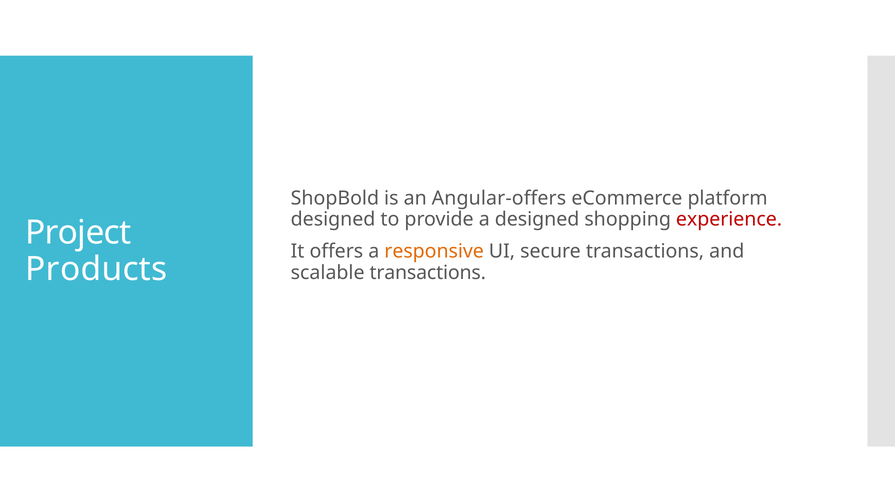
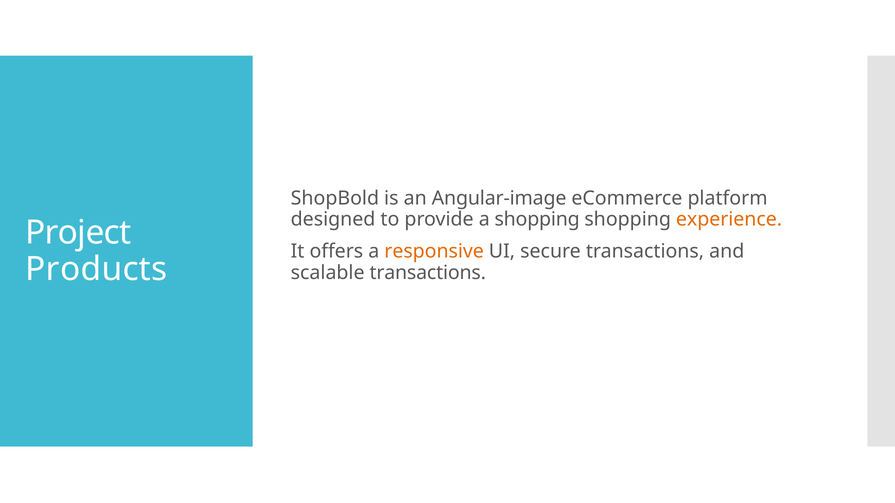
Angular-offers: Angular-offers -> Angular-image (499, 198)
a designed: designed -> shopping (537, 219)
experience colour: red -> orange (729, 219)
